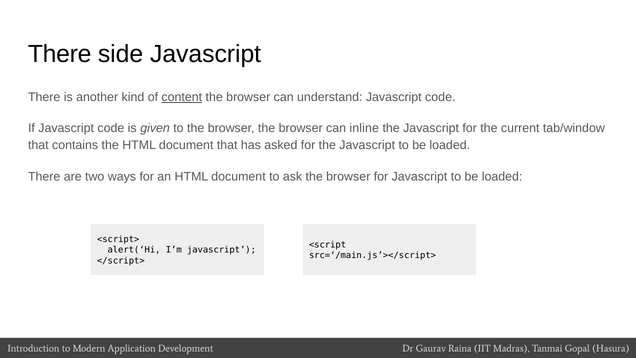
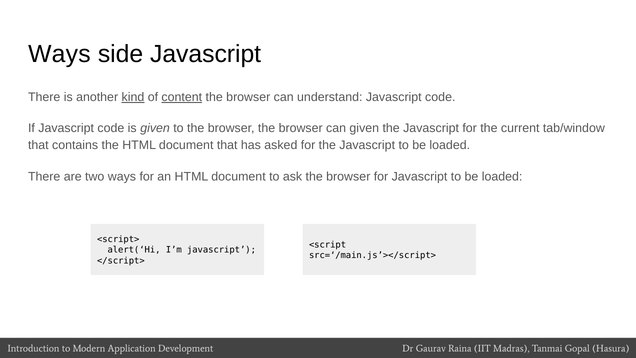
There: There -> Ways (59, 54)
kind underline: none -> present (133, 97)
can inline: inline -> given (364, 128)
